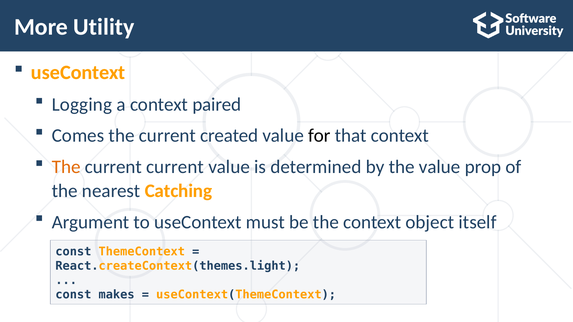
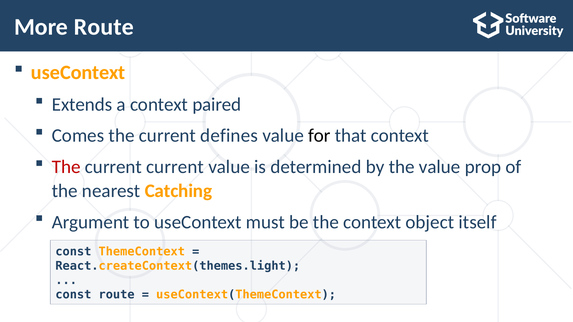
More Utility: Utility -> Route (104, 27)
Logging: Logging -> Extends (82, 105)
created: created -> defines (229, 136)
The colour: orange -> red (66, 167)
const makes: makes -> route (117, 295)
